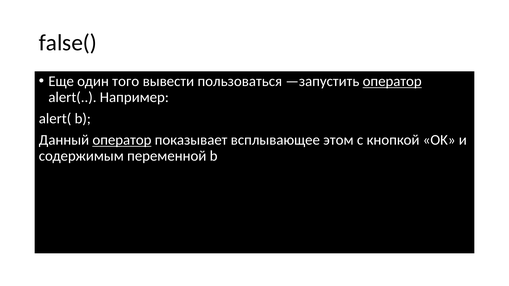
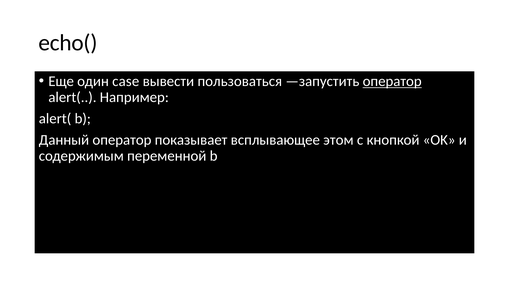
false(: false( -> echo( (68, 43)
того: того -> case (126, 81)
оператор underline: present -> none (122, 140)
